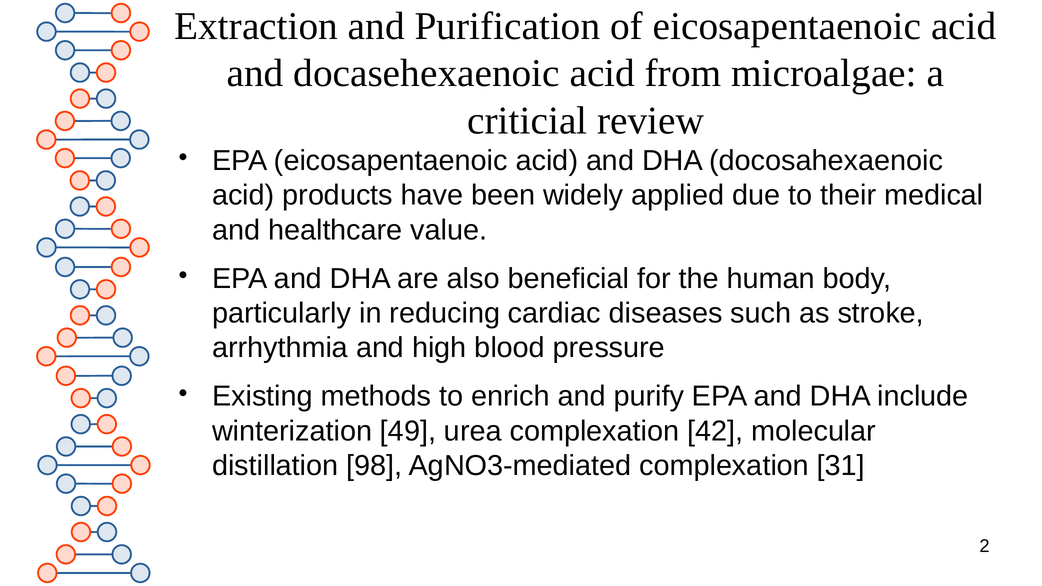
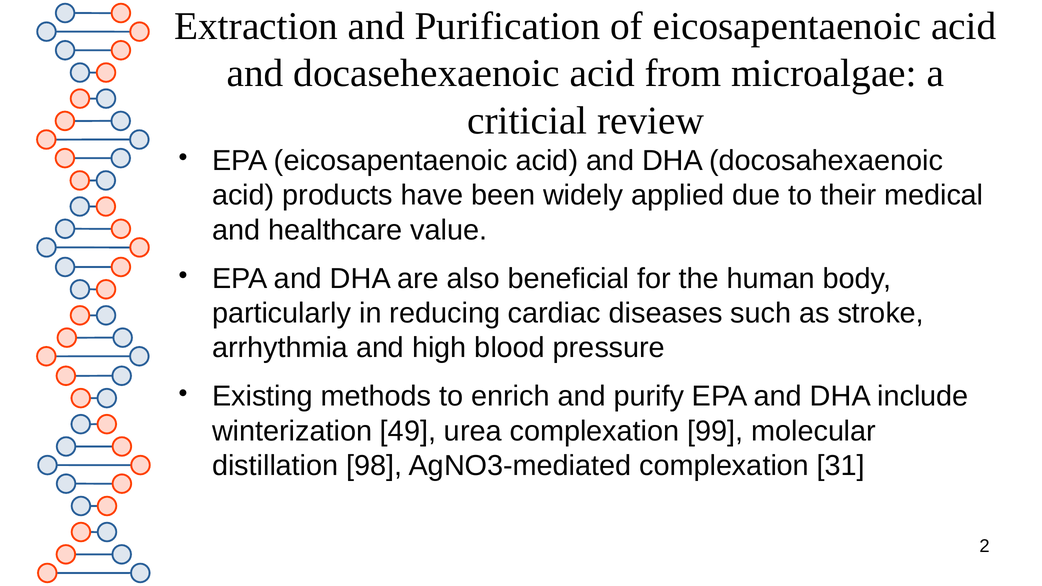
42: 42 -> 99 (715, 431)
